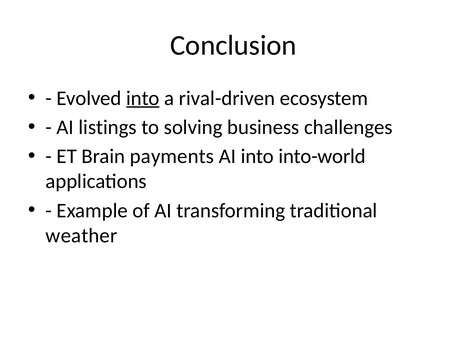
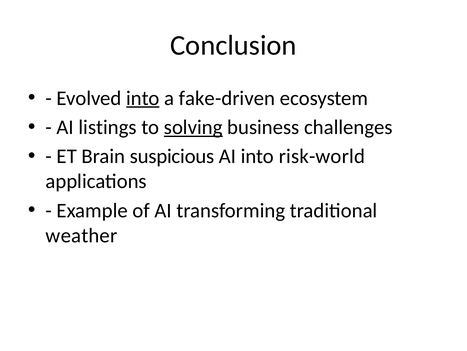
rival-driven: rival-driven -> fake-driven (227, 98)
solving underline: none -> present (193, 127)
payments: payments -> suspicious (172, 156)
into-world: into-world -> risk-world (322, 156)
